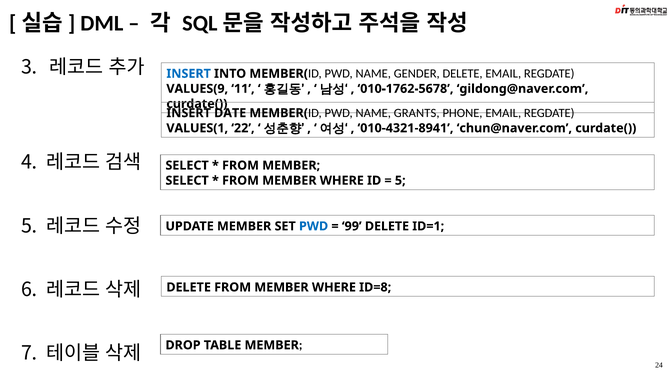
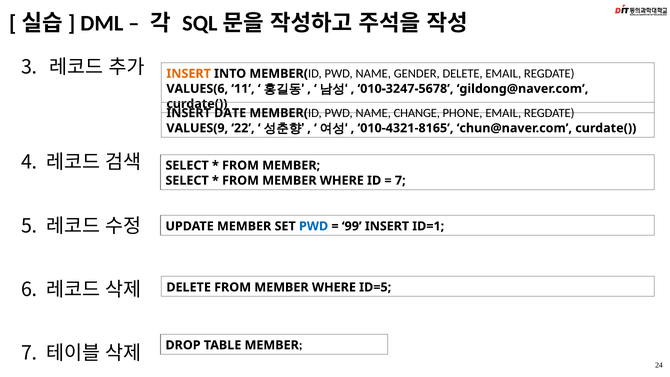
INSERT colour: blue -> orange (189, 74)
VALUES(9: VALUES(9 -> VALUES(6 (197, 89)
010-1762-5678: 010-1762-5678 -> 010-3247-5678 (405, 89)
GRANTS: GRANTS -> CHANGE (417, 113)
VALUES(1: VALUES(1 -> VALUES(9 (197, 128)
010-4321-8941: 010-4321-8941 -> 010-4321-8165 (405, 128)
5: 5 -> 7 (400, 180)
99 DELETE: DELETE -> INSERT (387, 226)
ID=8: ID=8 -> ID=5 (375, 287)
